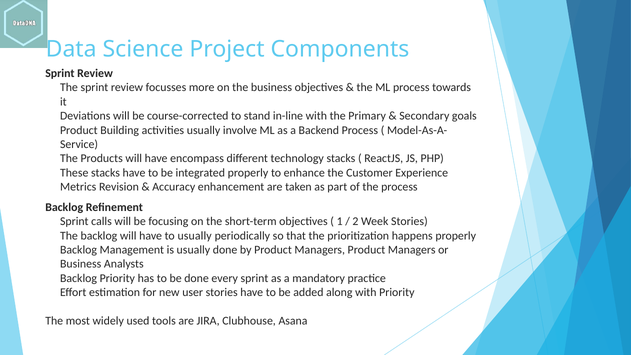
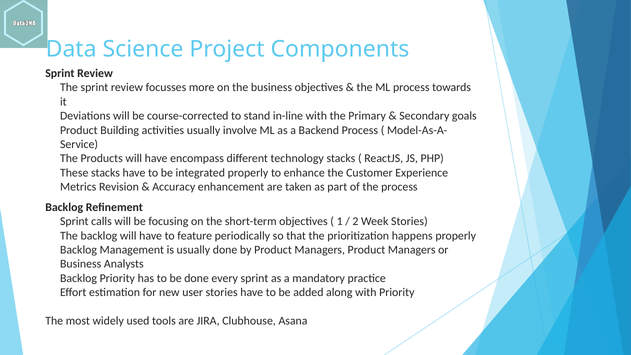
to usually: usually -> feature (195, 236)
